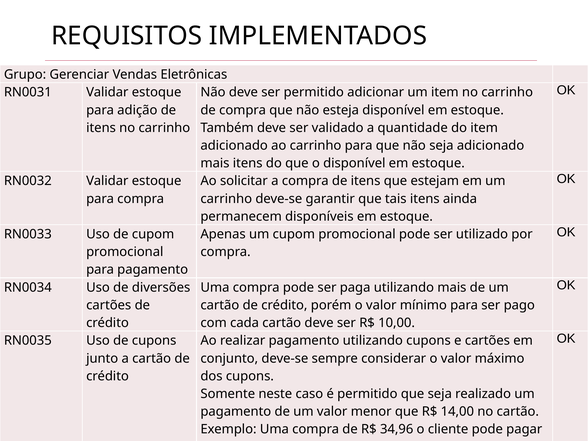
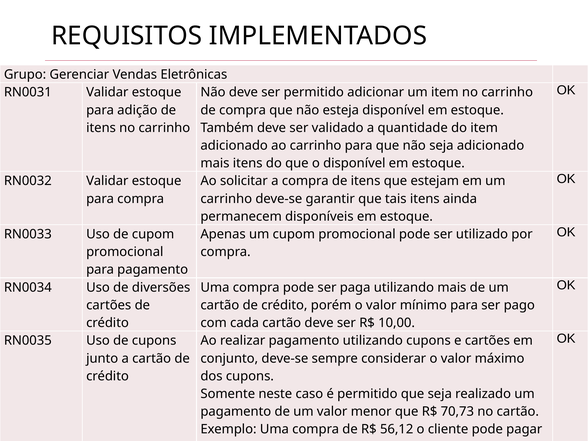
14,00: 14,00 -> 70,73 (457, 412)
34,96: 34,96 -> 56,12 (397, 429)
